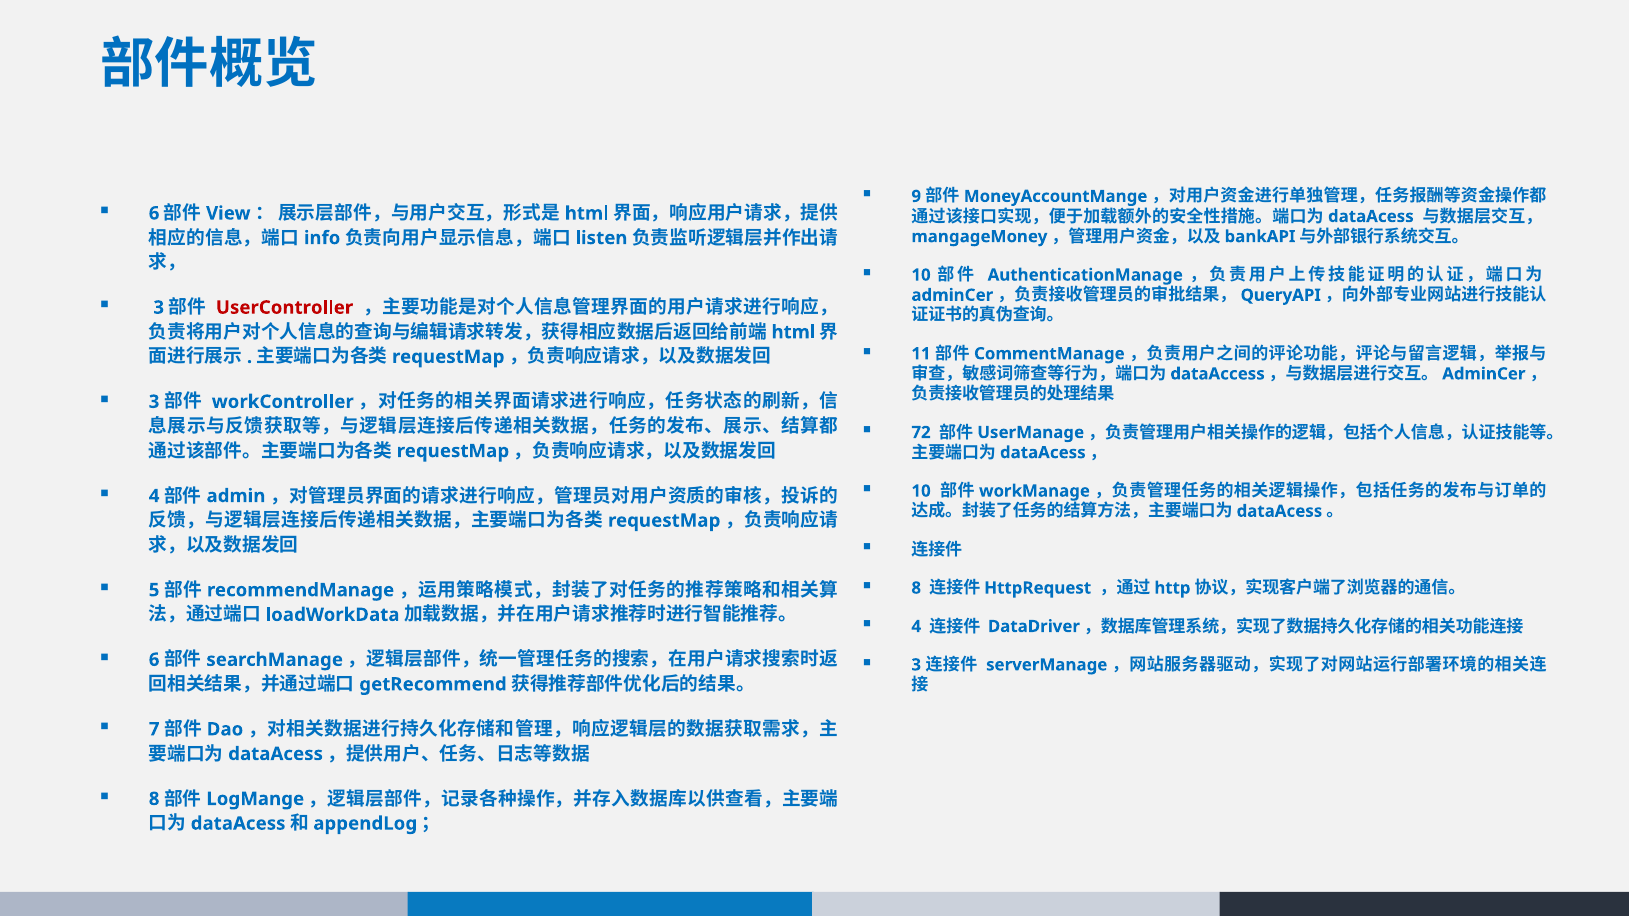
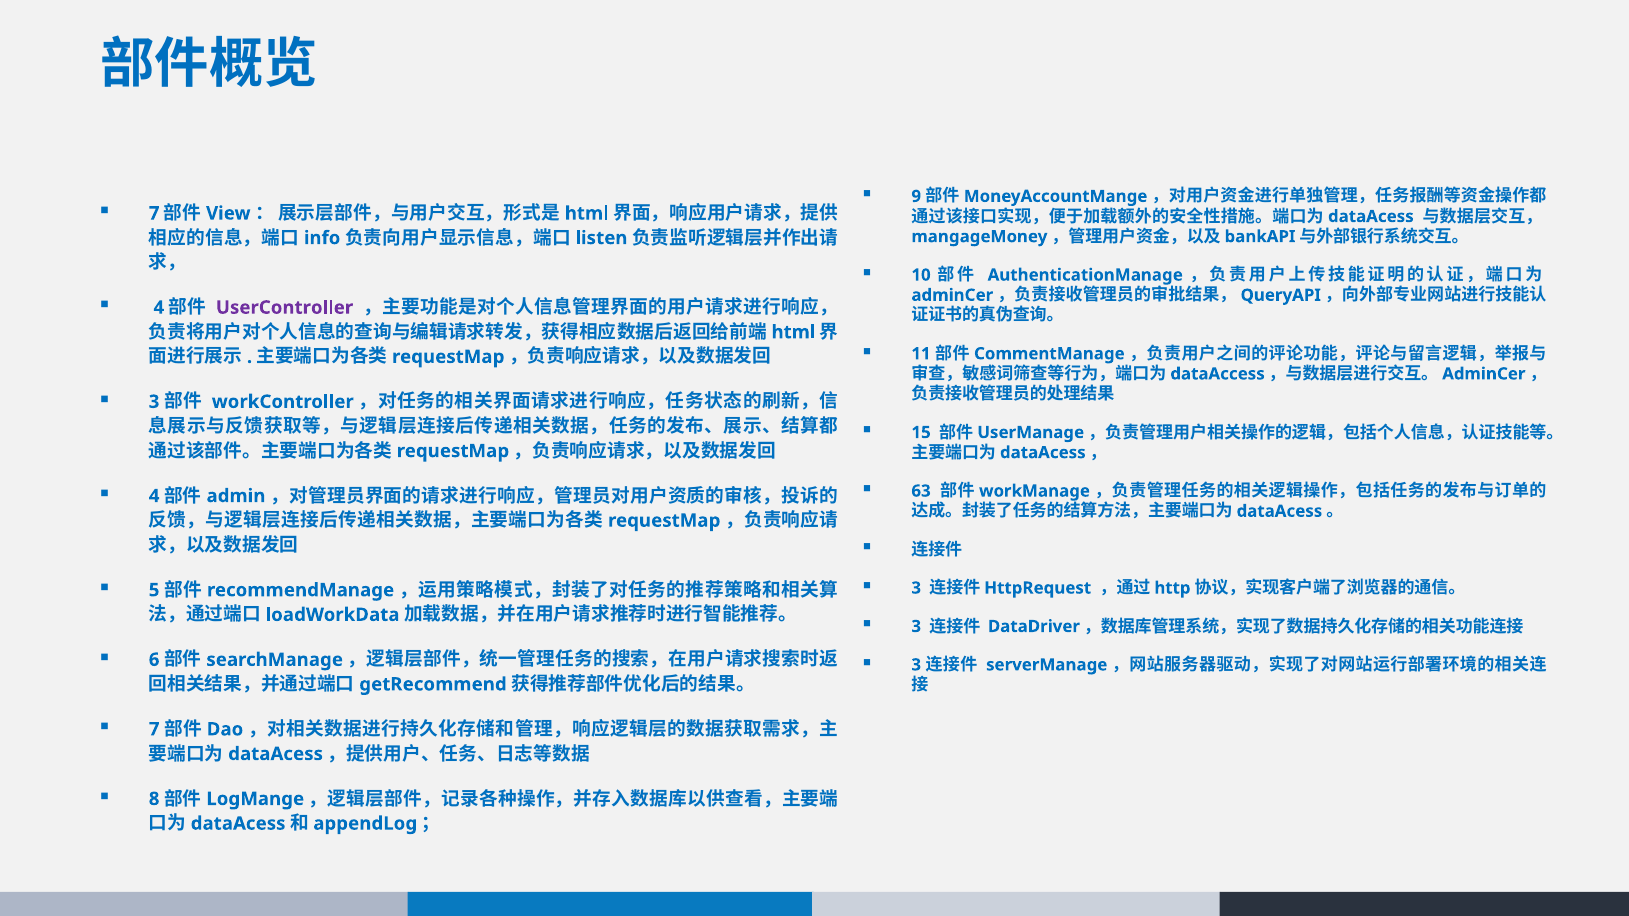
6: 6 -> 7 (154, 213)
3: 3 -> 4 (159, 308)
UserController colour: red -> purple (285, 308)
72: 72 -> 15 (921, 433)
10: 10 -> 63 (921, 491)
8: 8 -> 3 (916, 588)
4: 4 -> 3 (916, 627)
